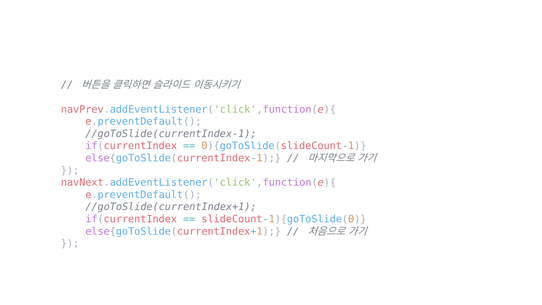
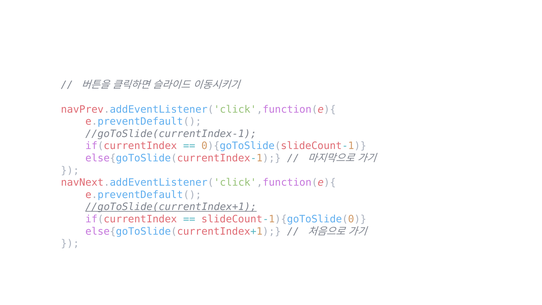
//goToSlide(currentIndex+1 underline: none -> present (171, 207)
